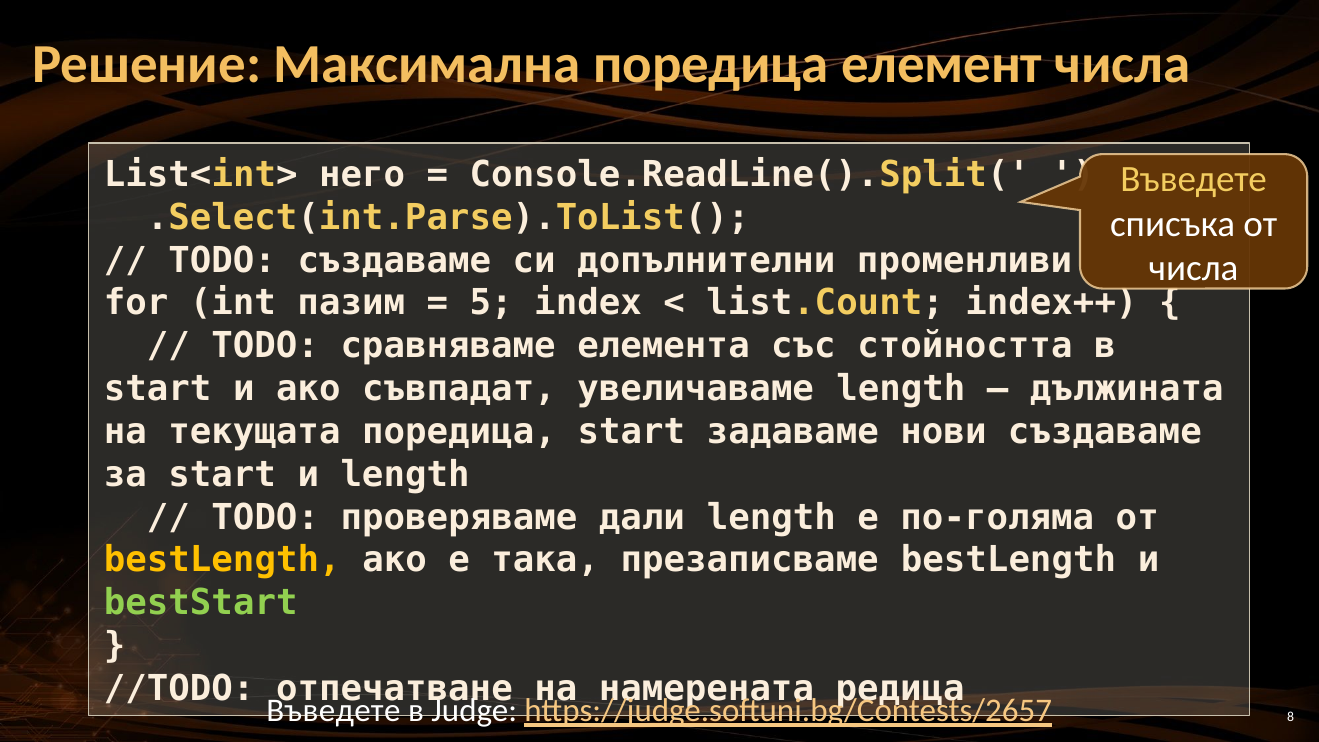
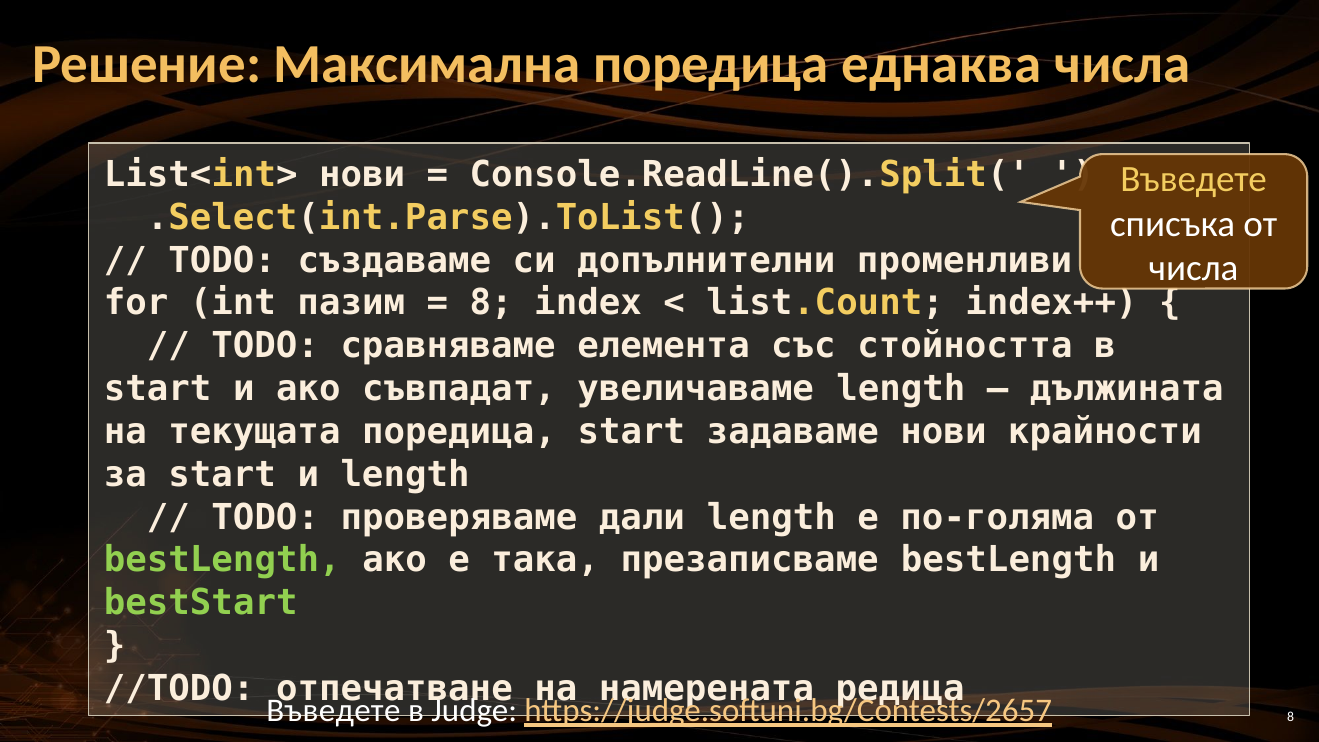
елемент: елемент -> еднаква (941, 64)
List<int> него: него -> нови (362, 175)
5: 5 -> 8 (491, 303)
нови създаваме: създаваме -> крайности (1105, 432)
bestLength colour: yellow -> light green (222, 560)
